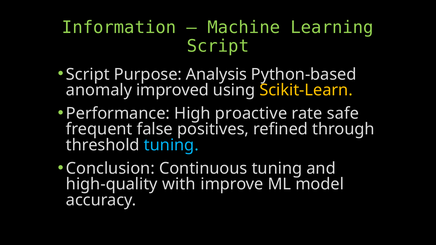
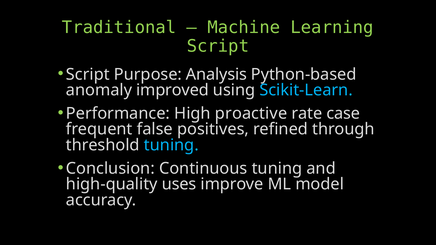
Information: Information -> Traditional (119, 28)
Scikit-Learn colour: yellow -> light blue (306, 90)
safe: safe -> case (343, 113)
with: with -> uses (179, 184)
